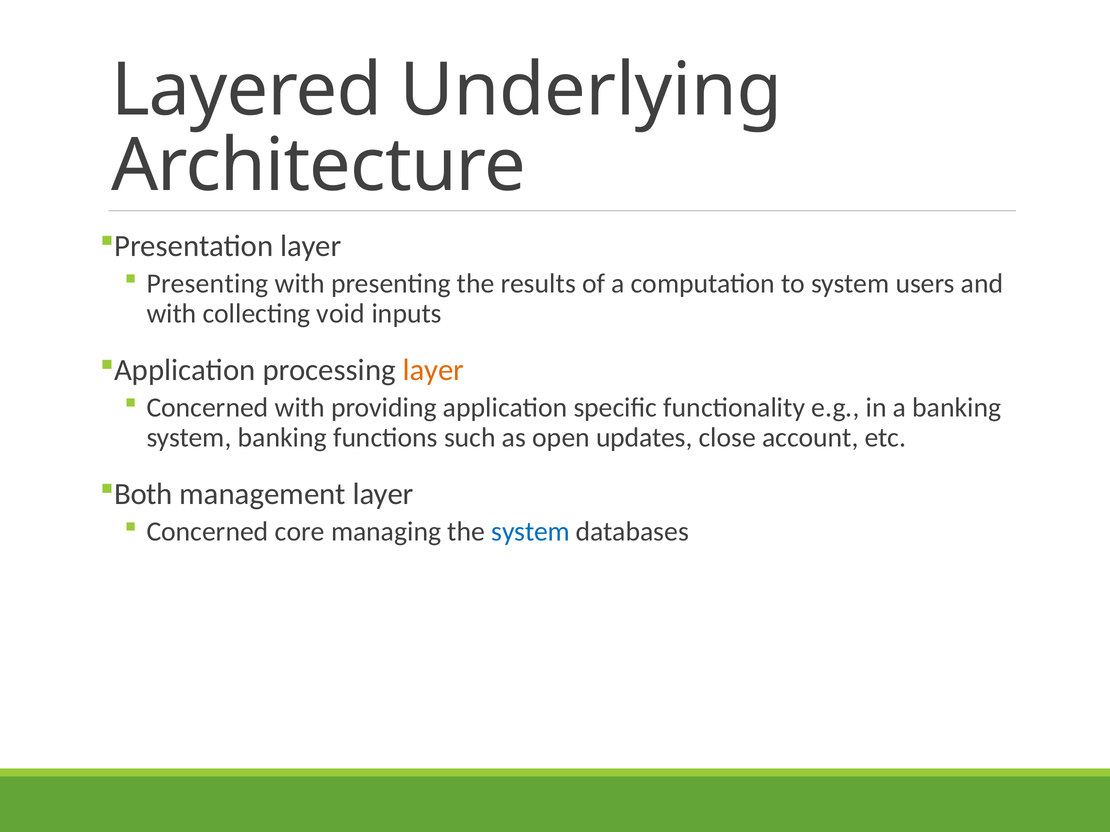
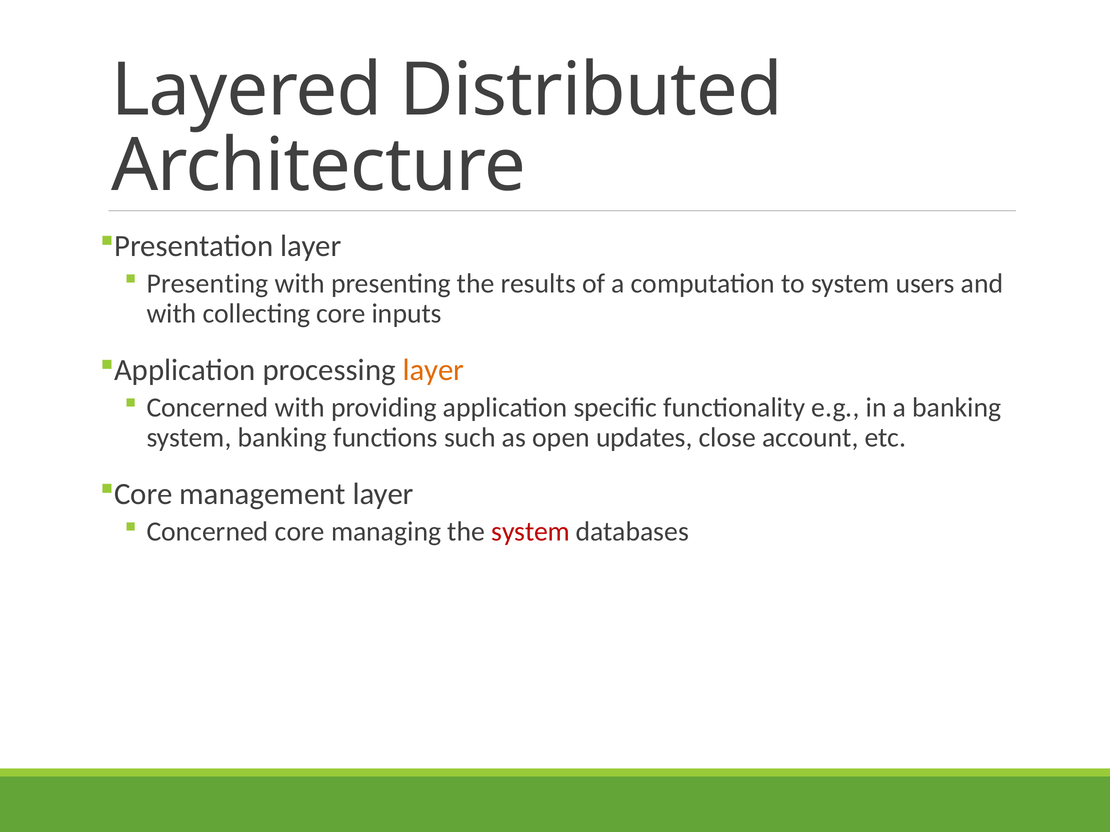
Underlying: Underlying -> Distributed (591, 90)
collecting void: void -> core (341, 314)
Both: Both -> Core (143, 494)
system colour: blue -> red (531, 532)
